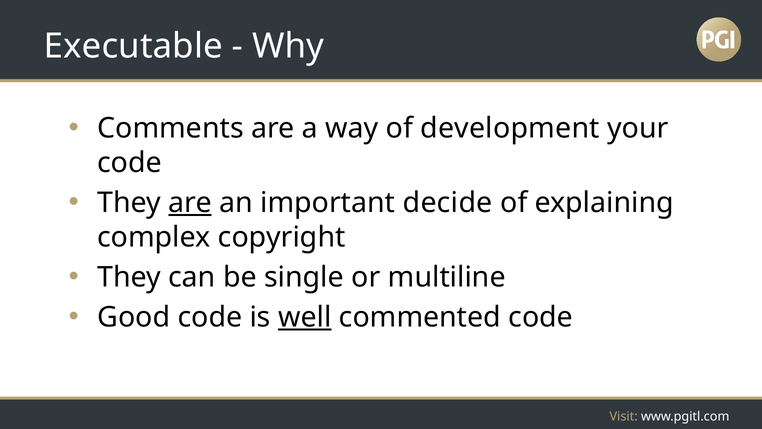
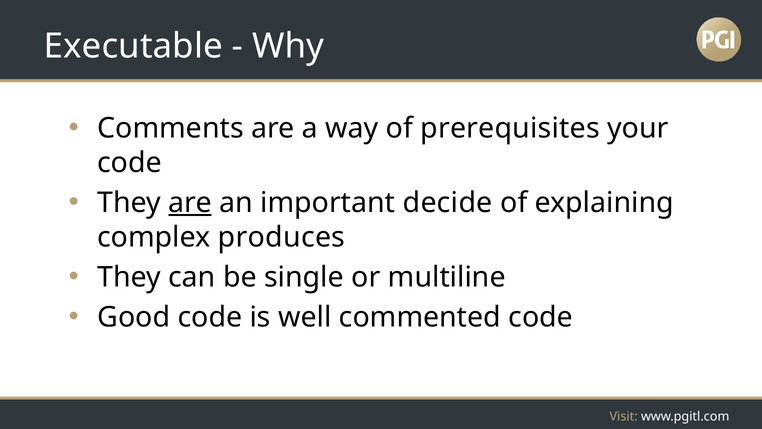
development: development -> prerequisites (510, 128)
copyright: copyright -> produces (282, 237)
well underline: present -> none (305, 317)
